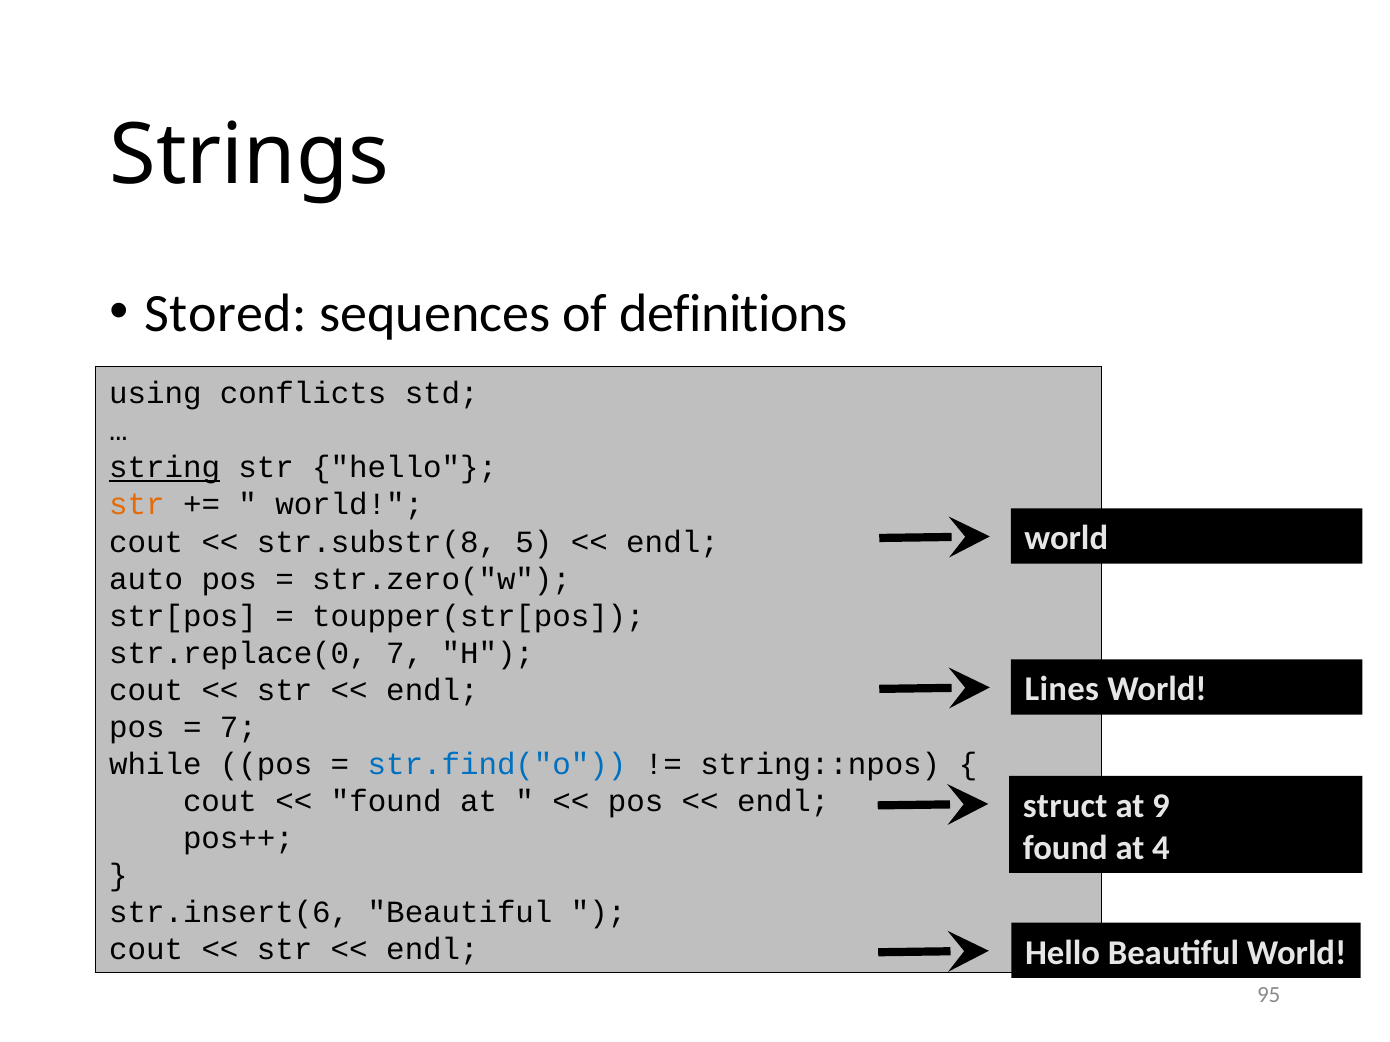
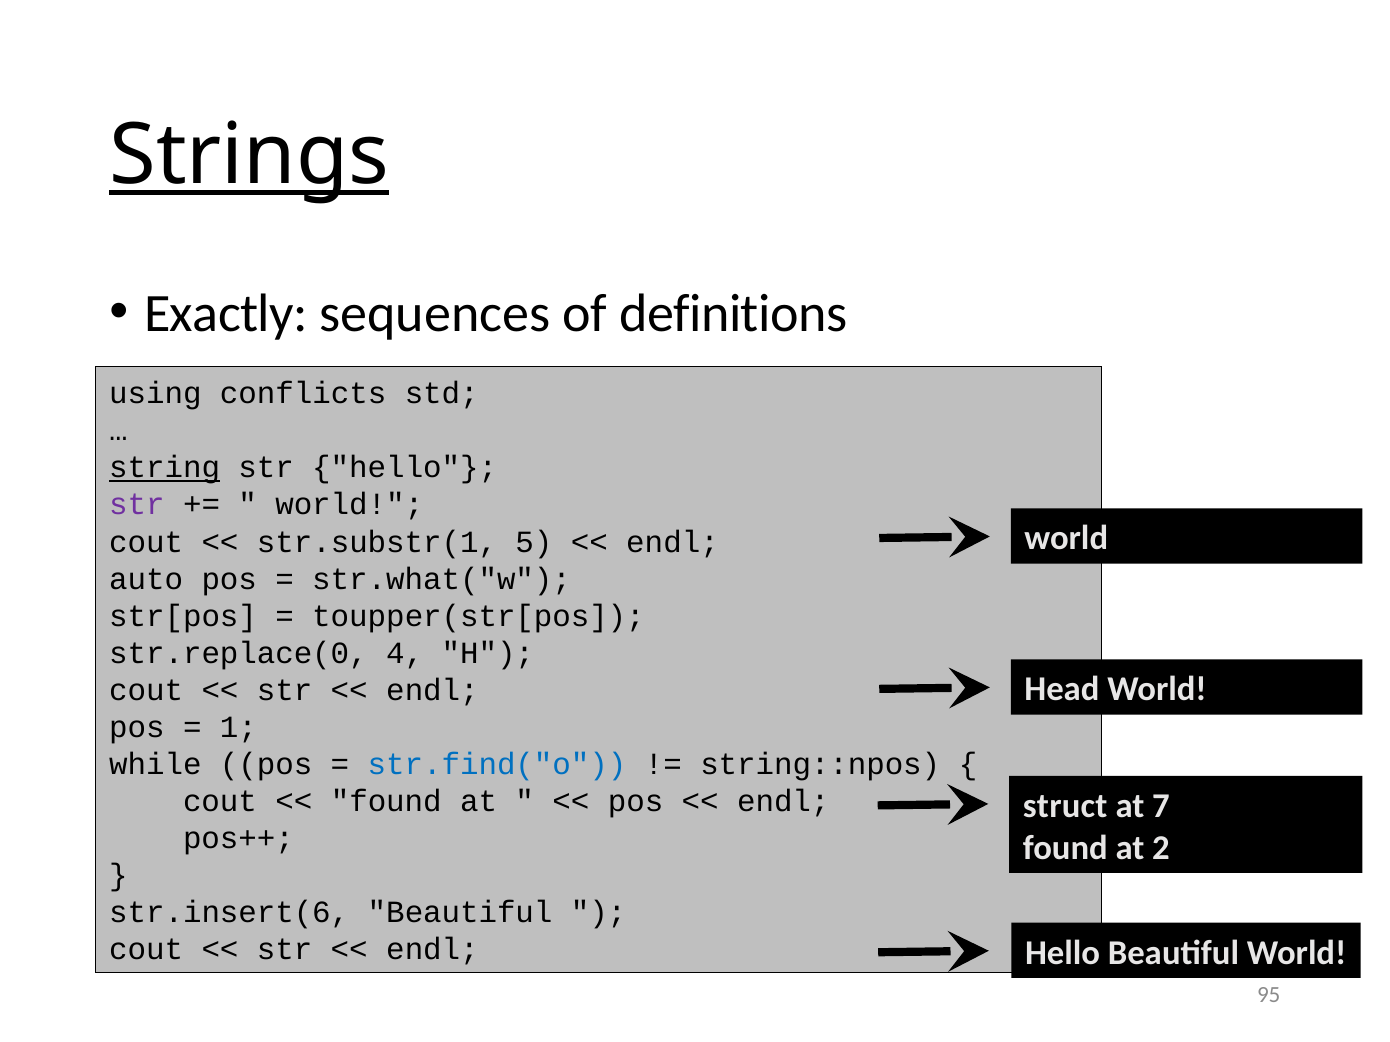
Strings underline: none -> present (249, 156)
Stored: Stored -> Exactly (226, 313)
str colour: orange -> purple (137, 505)
str.substr(8: str.substr(8 -> str.substr(1 (377, 542)
str.zero("w: str.zero("w -> str.what("w (442, 579)
str.replace(0 7: 7 -> 4 (405, 653)
Lines: Lines -> Head (1062, 690)
7: 7 -> 1 (238, 727)
9: 9 -> 7 (1161, 806)
4: 4 -> 2 (1161, 848)
